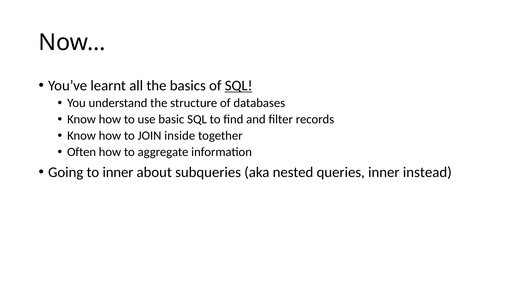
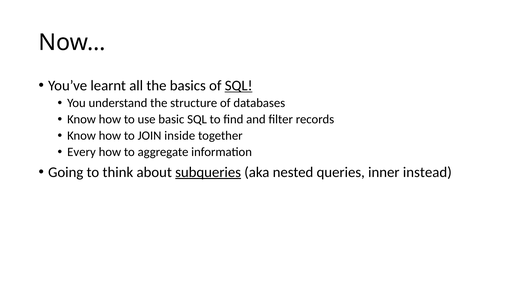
Often: Often -> Every (81, 152)
to inner: inner -> think (118, 172)
subqueries underline: none -> present (208, 172)
